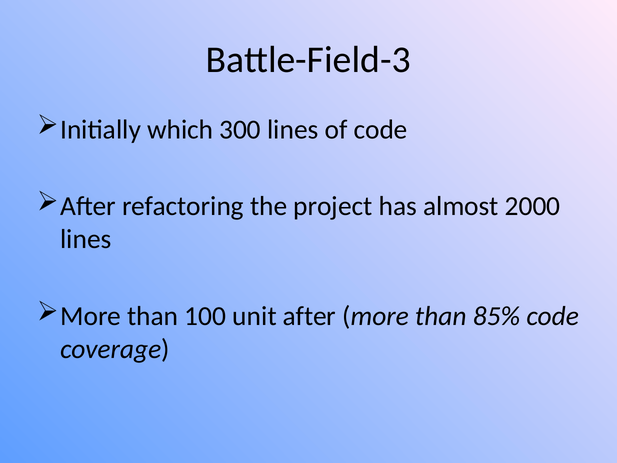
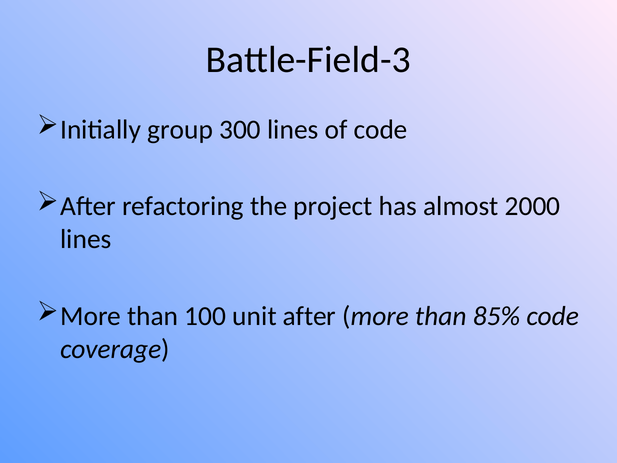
which: which -> group (180, 129)
